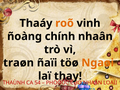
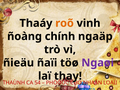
chính nhaân: nhaân -> ngaäp (95, 36)
traøn: traøn -> ñieäu (19, 63)
Ngaøi colour: orange -> purple (98, 63)
